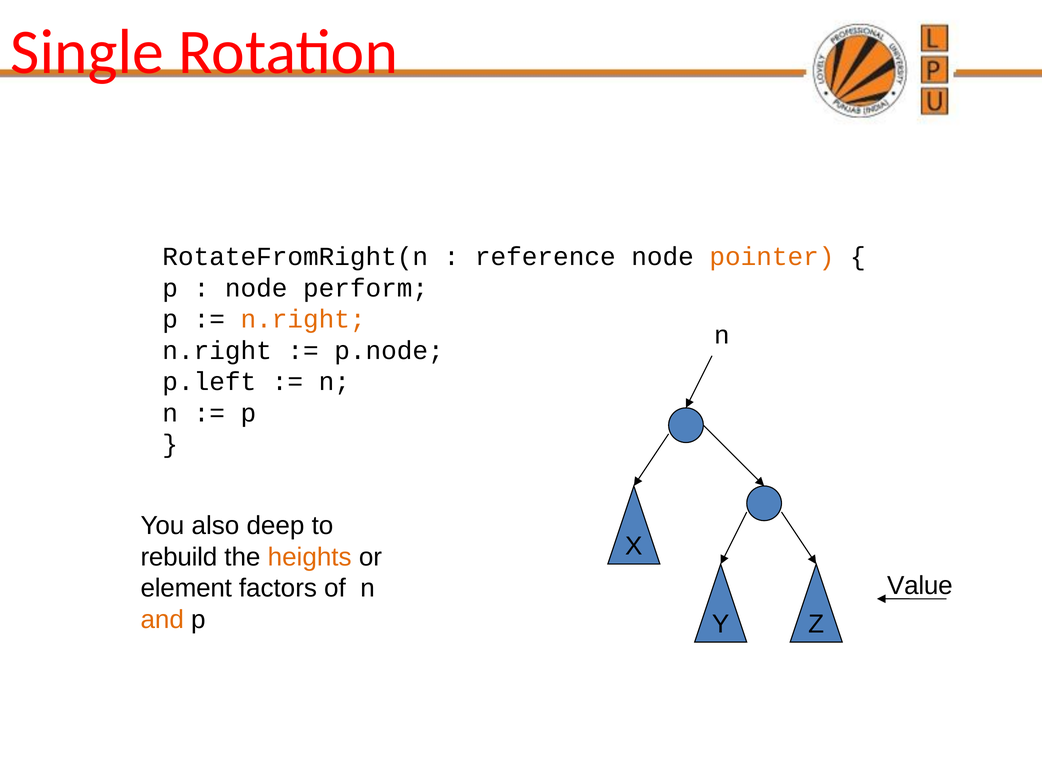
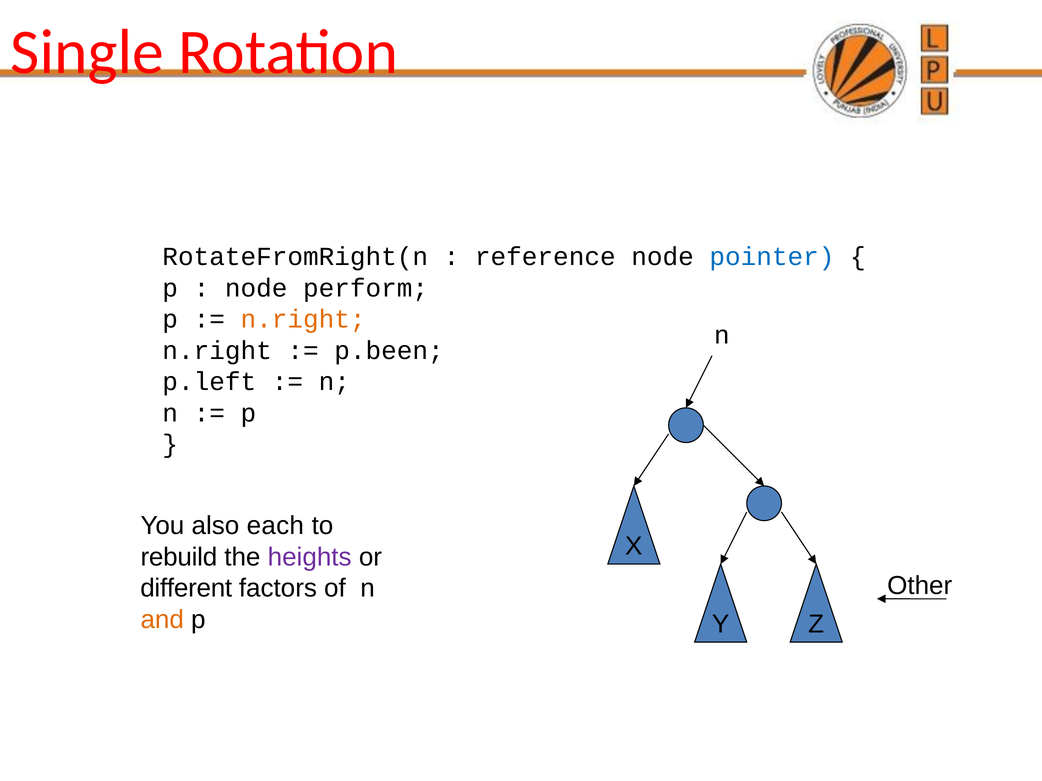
pointer colour: orange -> blue (772, 257)
p.node: p.node -> p.been (389, 351)
deep: deep -> each (275, 526)
heights colour: orange -> purple (310, 557)
Value: Value -> Other (920, 586)
element: element -> different (186, 589)
